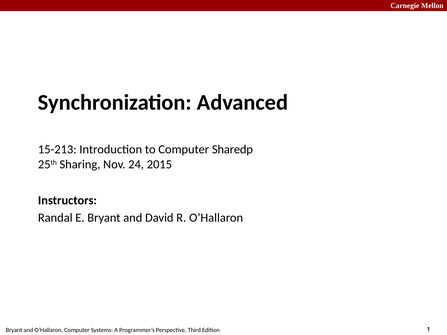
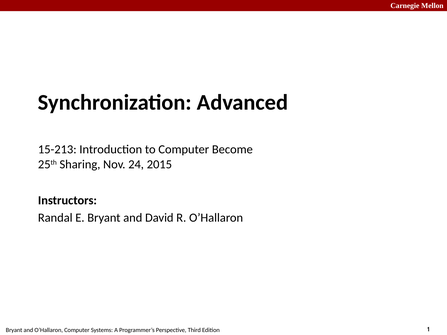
Sharedp: Sharedp -> Become (232, 150)
